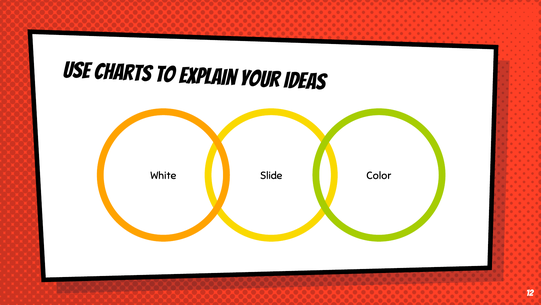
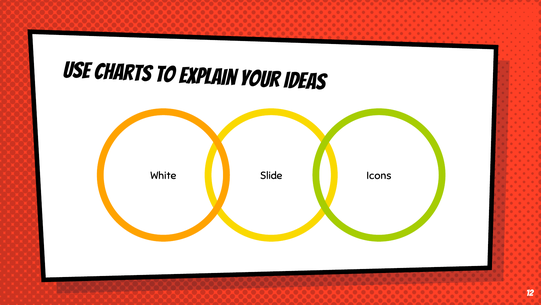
Color: Color -> Icons (379, 175)
